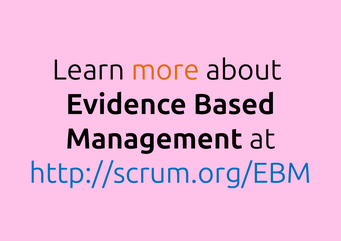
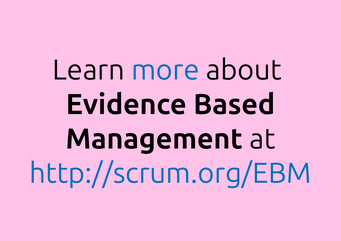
more colour: orange -> blue (165, 70)
